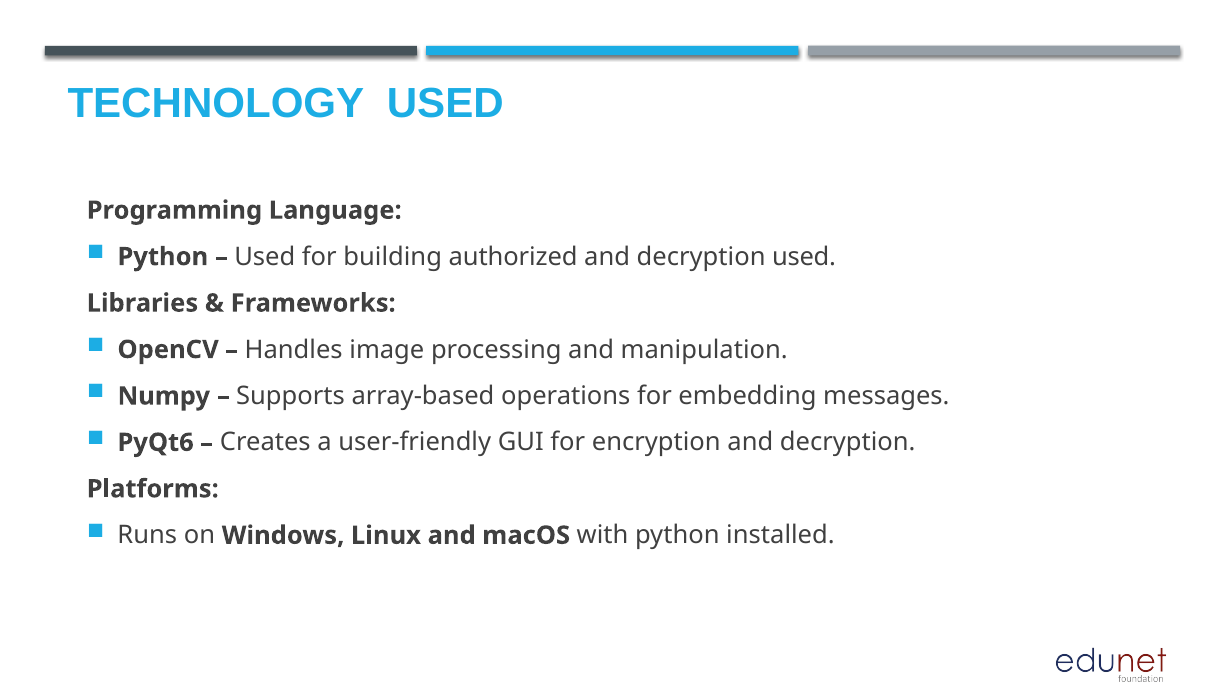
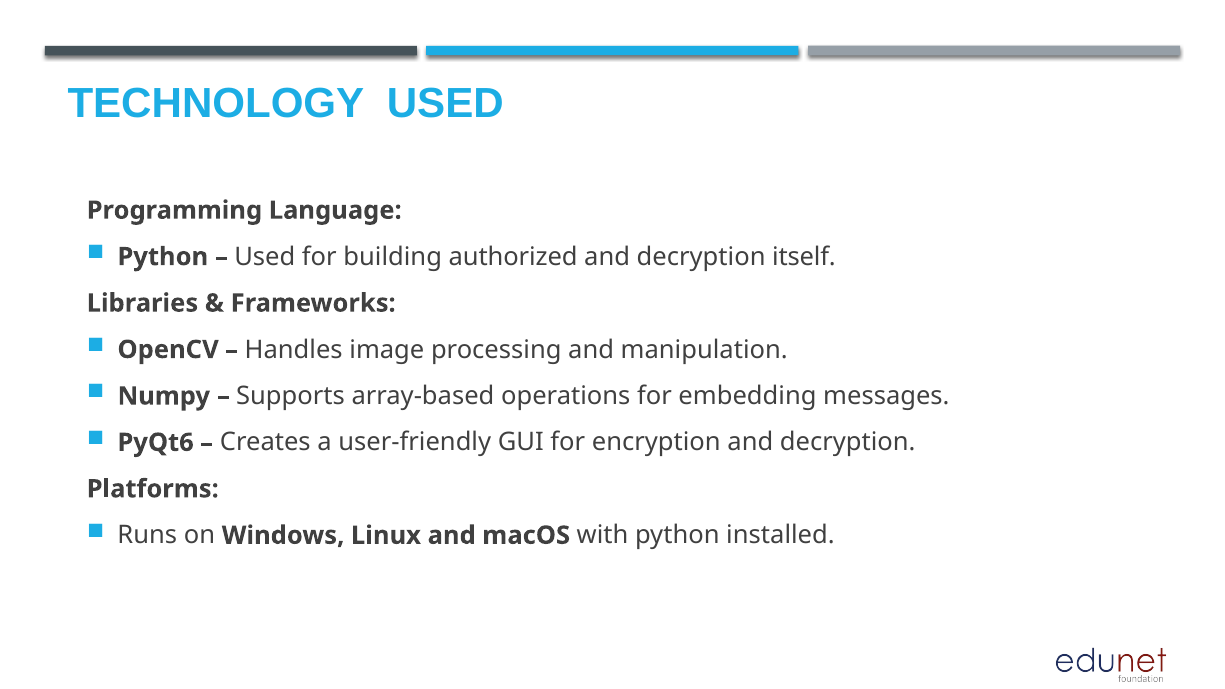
decryption used: used -> itself (804, 257)
